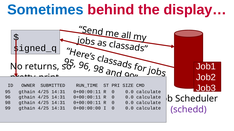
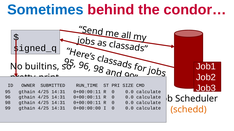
display…: display… -> condor… (195, 10)
returns: returns -> builtins (42, 67)
schedd colour: purple -> orange (189, 110)
